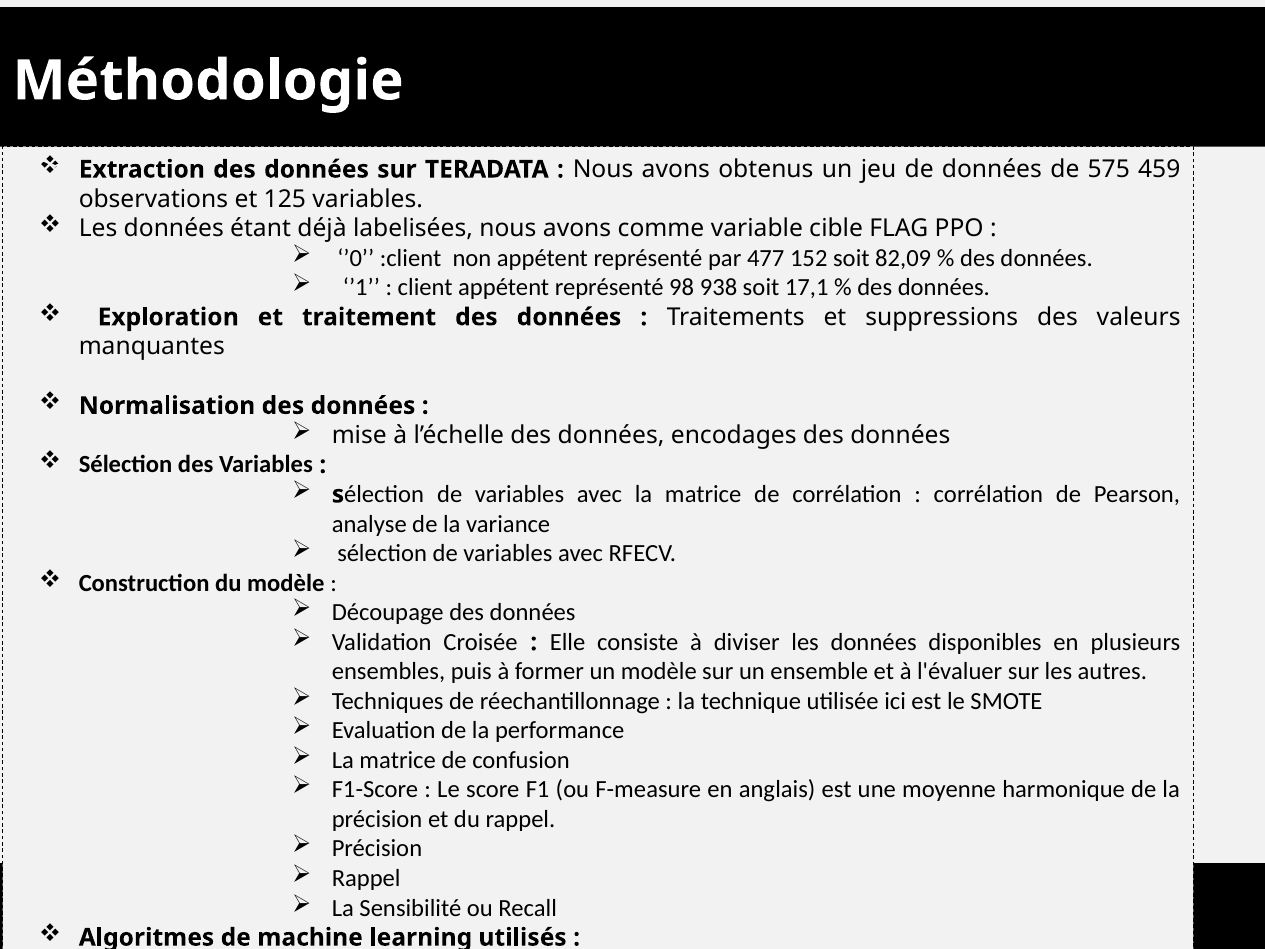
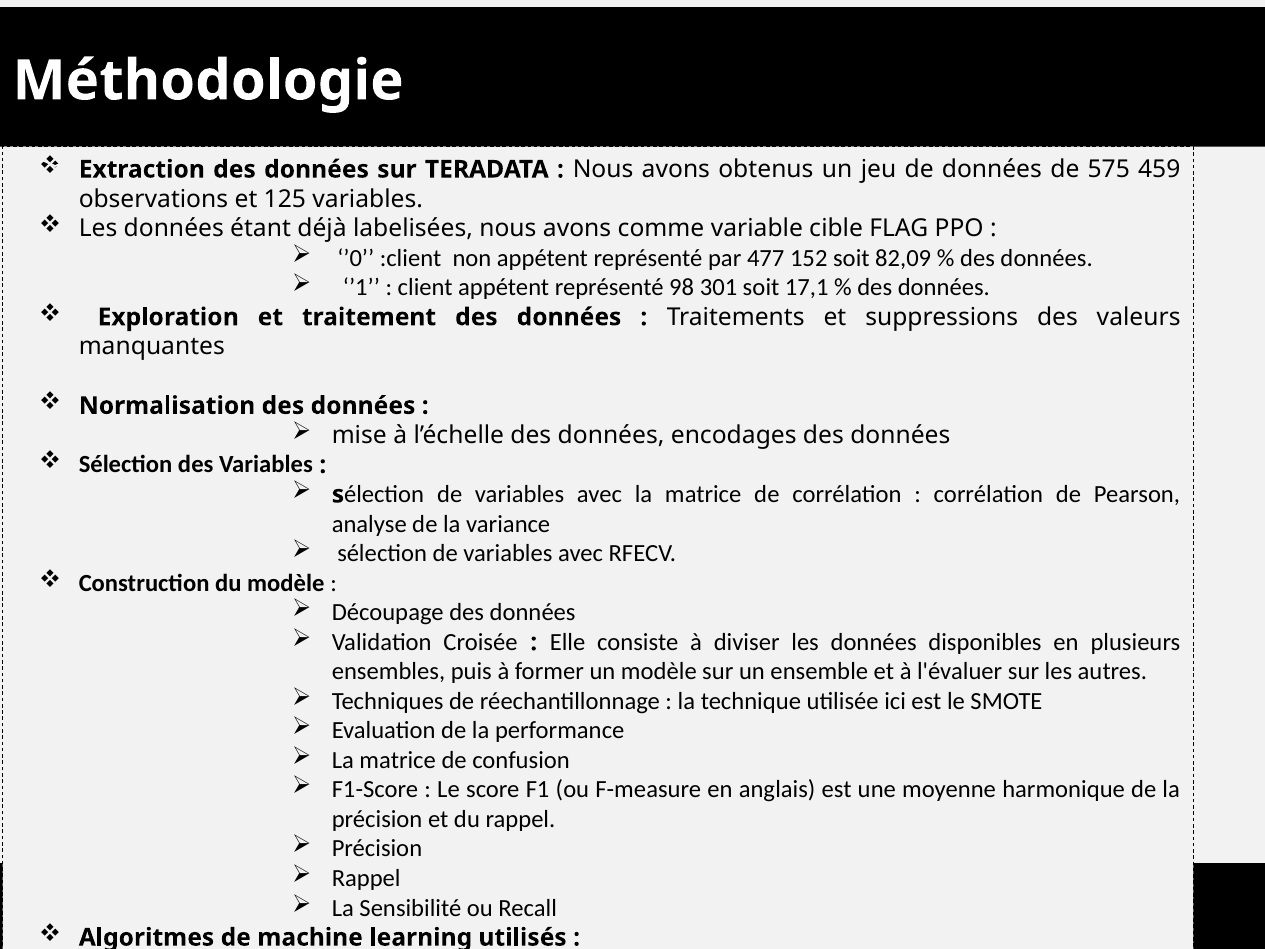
938: 938 -> 301 (719, 288)
